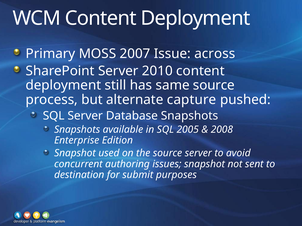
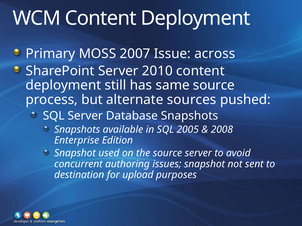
capture: capture -> sources (192, 100)
submit: submit -> upload (138, 175)
